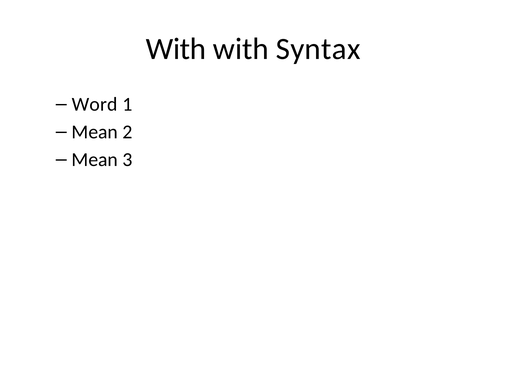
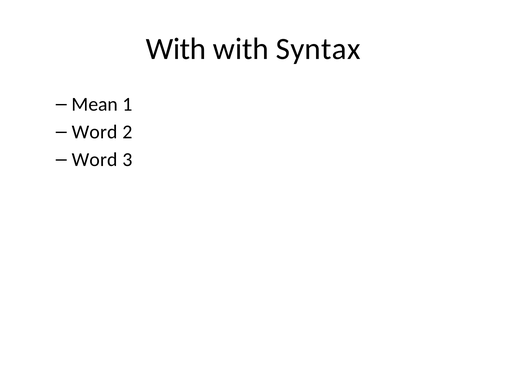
Word: Word -> Mean (95, 104)
Mean: Mean -> Word (95, 132)
Mean: Mean -> Word (95, 160)
